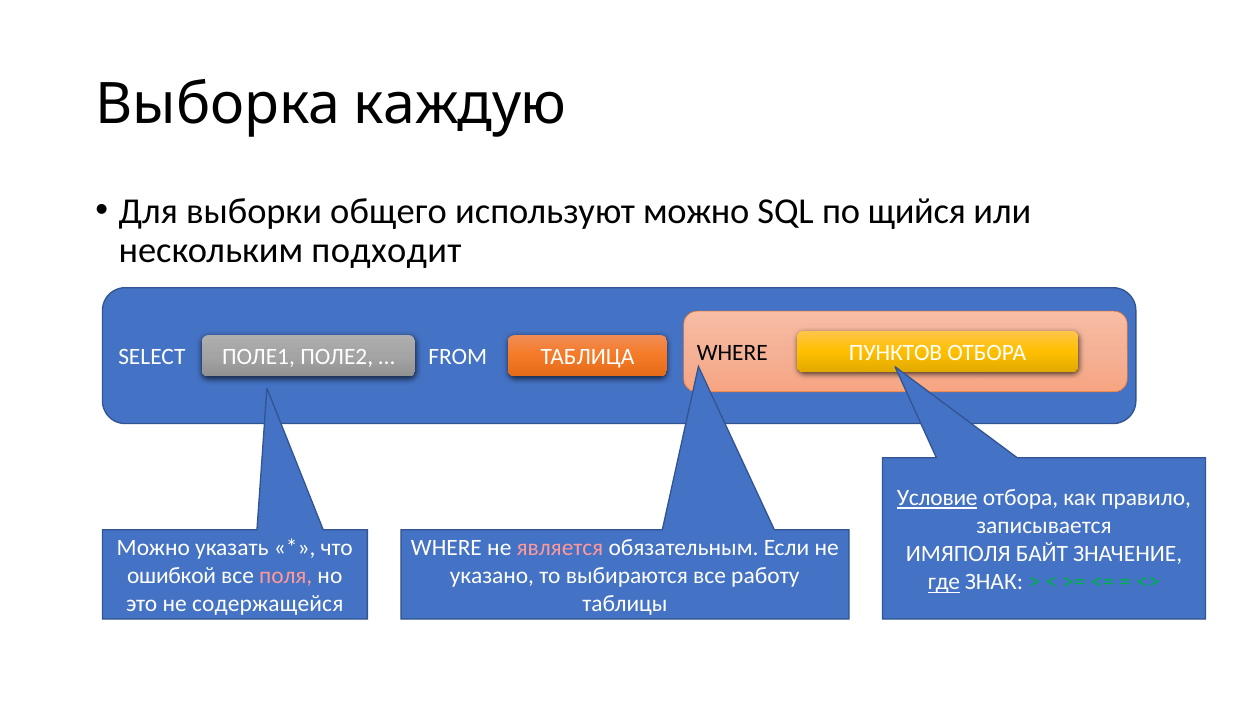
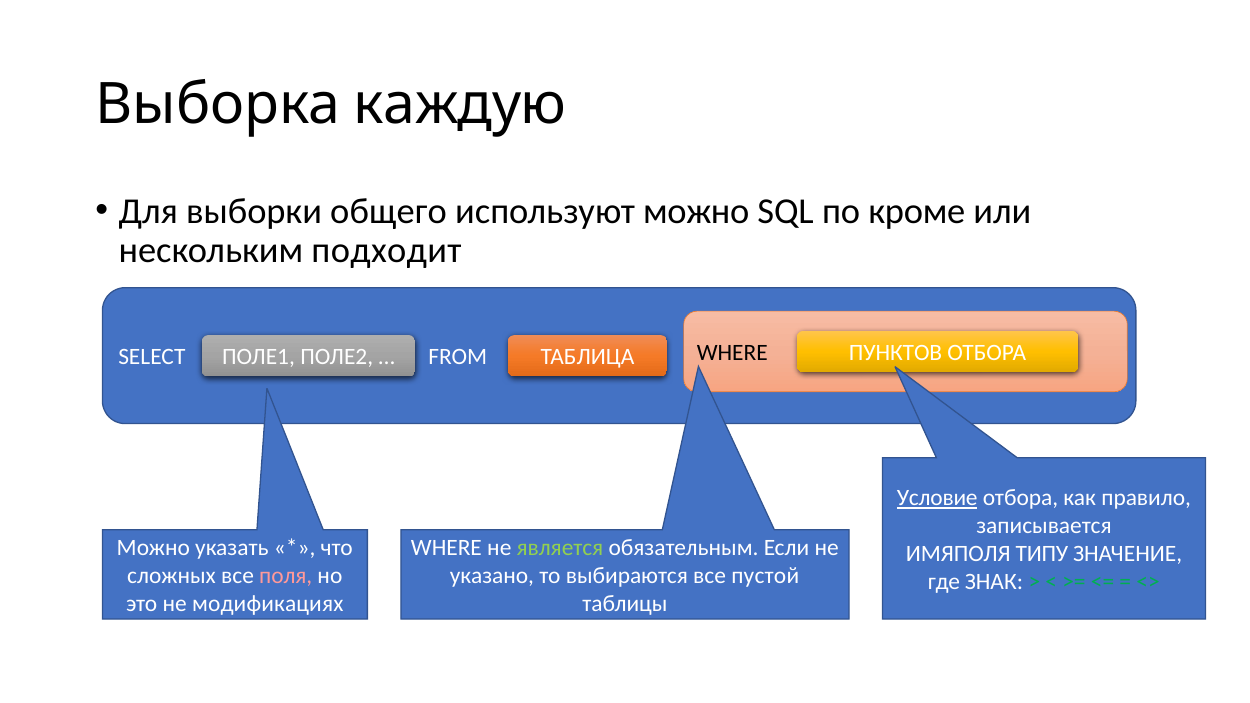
щийся: щийся -> кроме (917, 211)
является colour: pink -> light green (560, 548)
БАЙТ: БАЙТ -> ТИПУ (1042, 554)
ошибкой: ошибкой -> сложных (171, 576)
работу: работу -> пустой (765, 576)
где underline: present -> none (944, 582)
содержащейся: содержащейся -> модификациях (268, 604)
